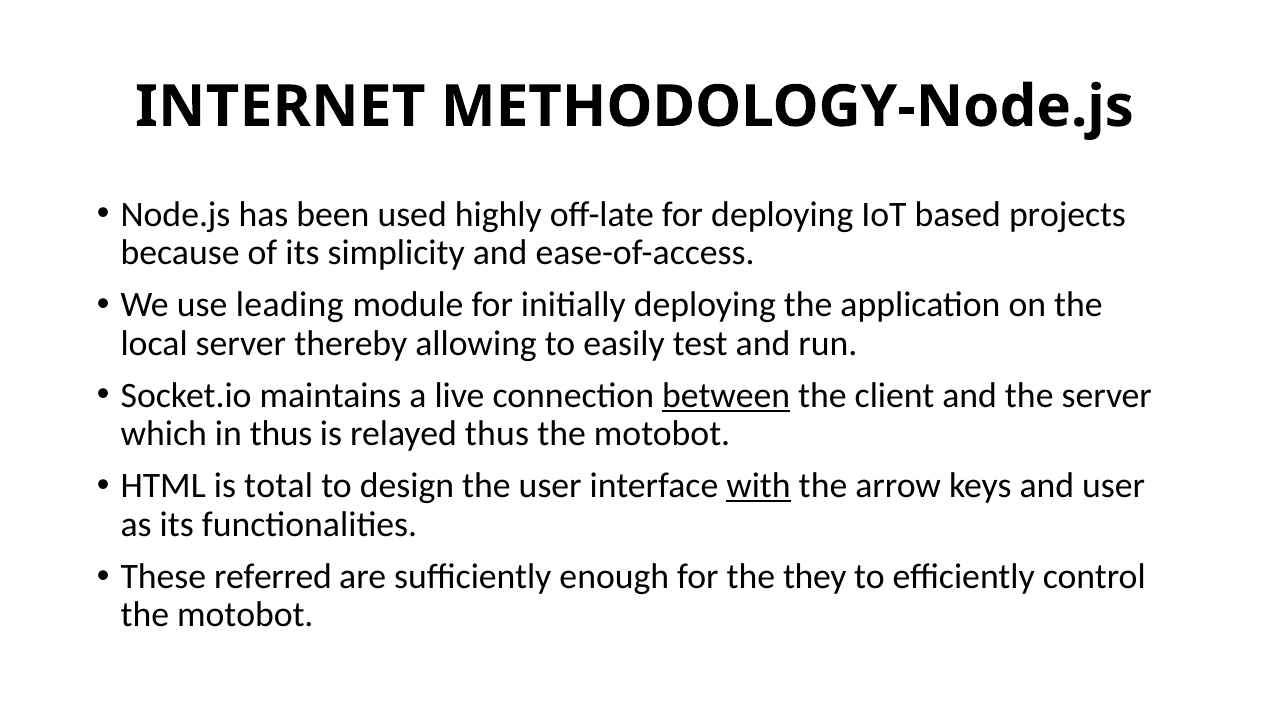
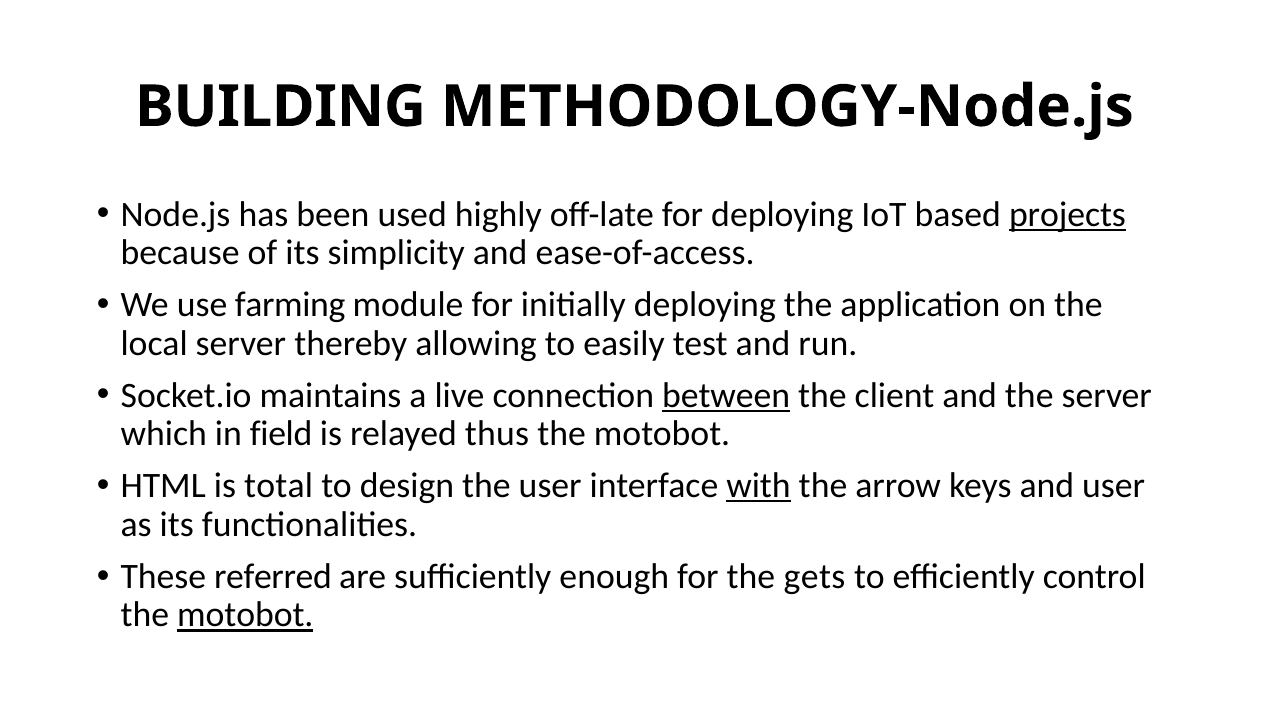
INTERNET: INTERNET -> BUILDING (281, 107)
projects underline: none -> present (1067, 214)
leading: leading -> farming (290, 305)
in thus: thus -> field (281, 434)
they: they -> gets (815, 576)
motobot underline: none -> present (245, 615)
